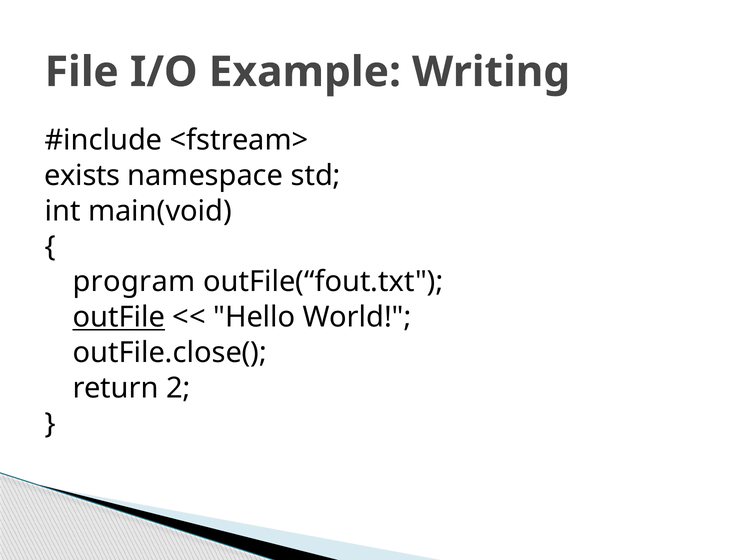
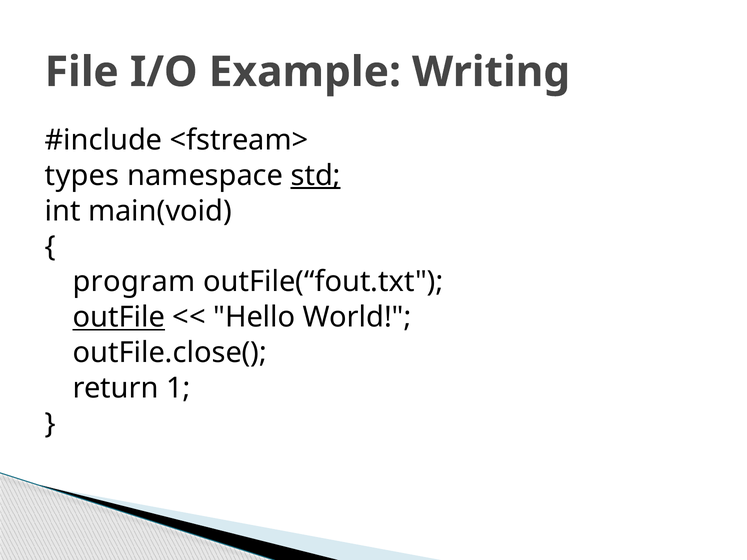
exists: exists -> types (82, 176)
std underline: none -> present (316, 176)
2: 2 -> 1 (178, 388)
